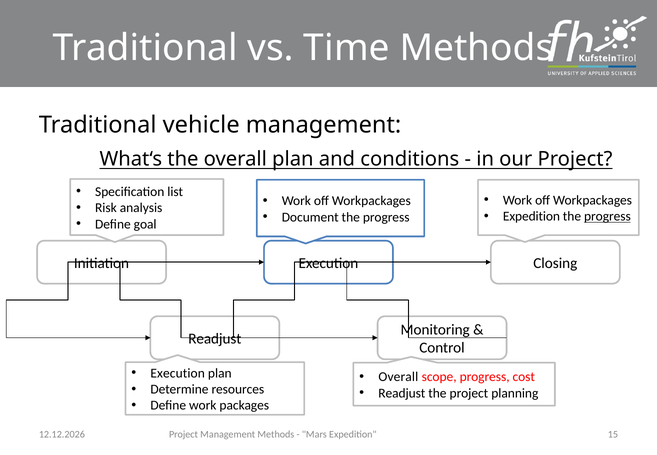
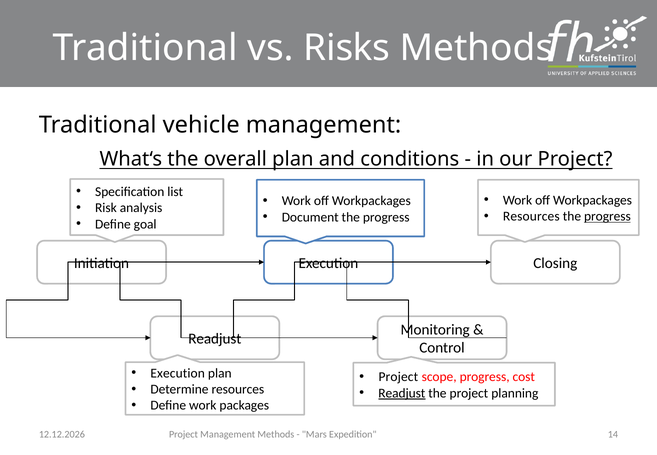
Time: Time -> Risks (347, 48)
Expedition: Expedition -> Resources (531, 216)
Overall: Overall -> Project (398, 377)
Readjust underline: none -> present (402, 393)
15: 15 -> 14 (613, 434)
